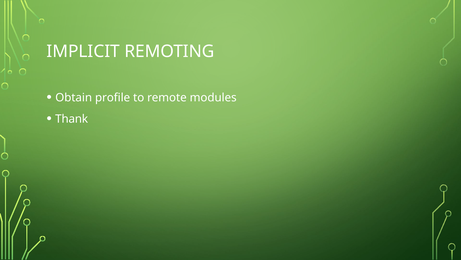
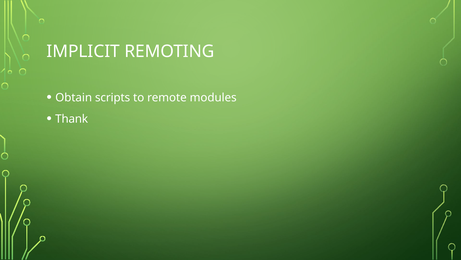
profile: profile -> scripts (113, 97)
